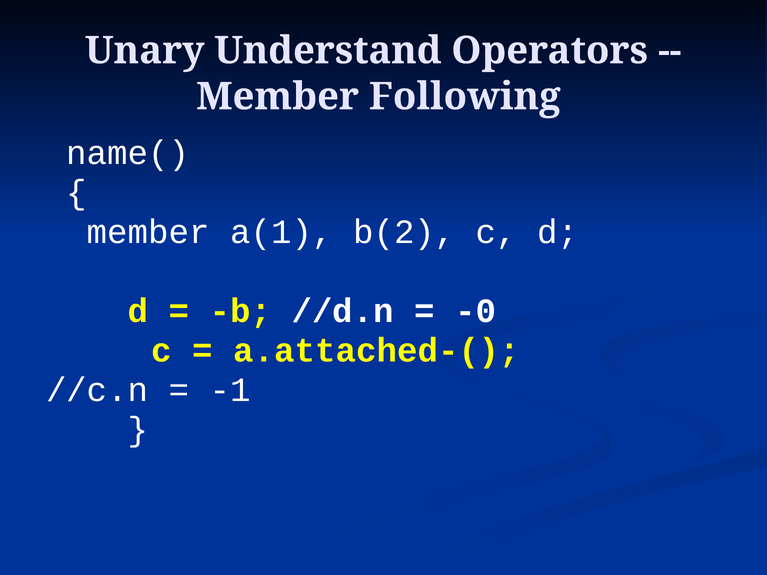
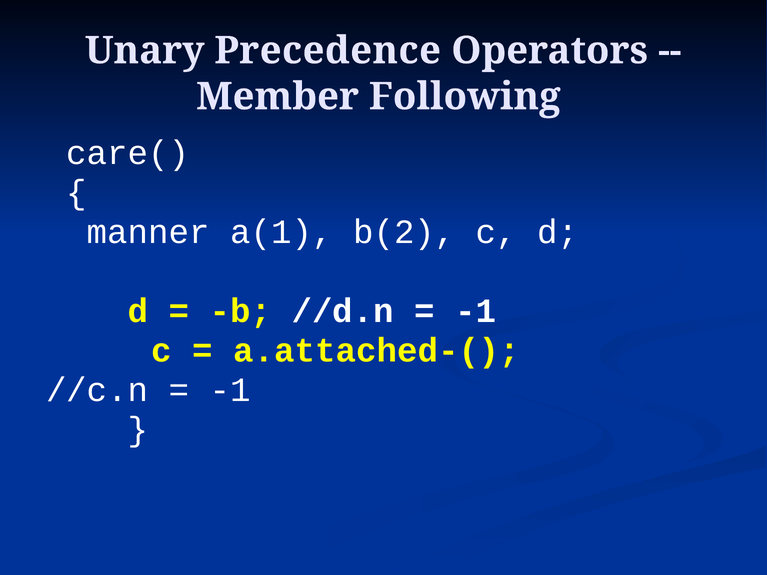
Understand: Understand -> Precedence (328, 51)
name(: name( -> care( (128, 153)
member: member -> manner (148, 232)
-0: -0 -> -1 (476, 311)
